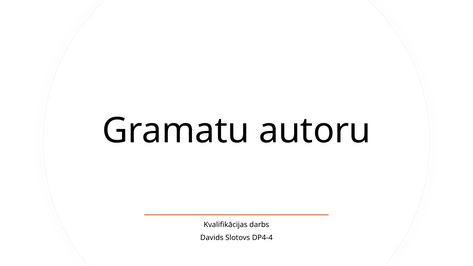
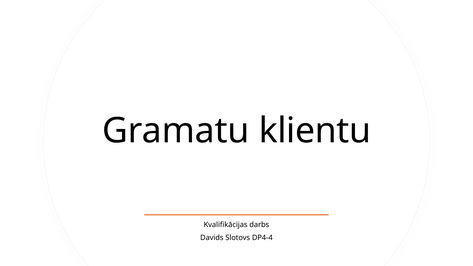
autoru: autoru -> klientu (315, 131)
